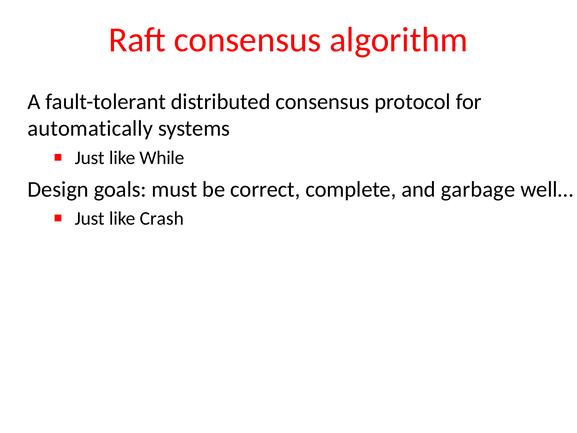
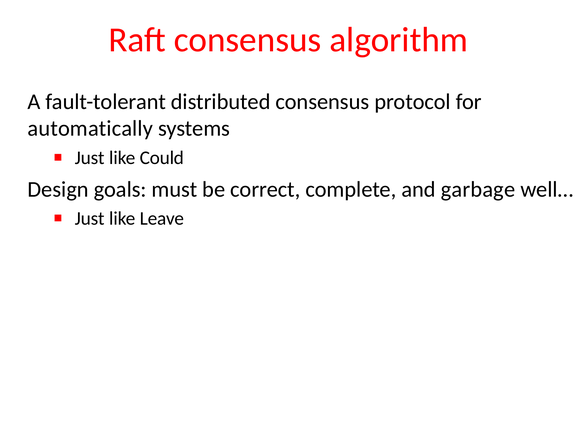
While: While -> Could (162, 158)
Crash: Crash -> Leave (162, 218)
